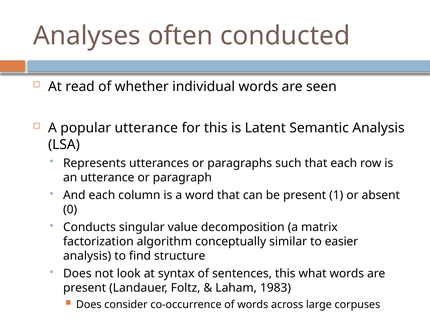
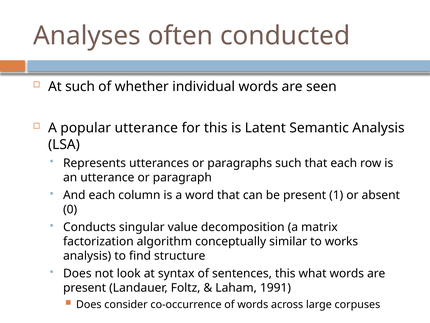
At read: read -> such (80, 87)
easier: easier -> works (341, 241)
1983: 1983 -> 1991 (275, 287)
